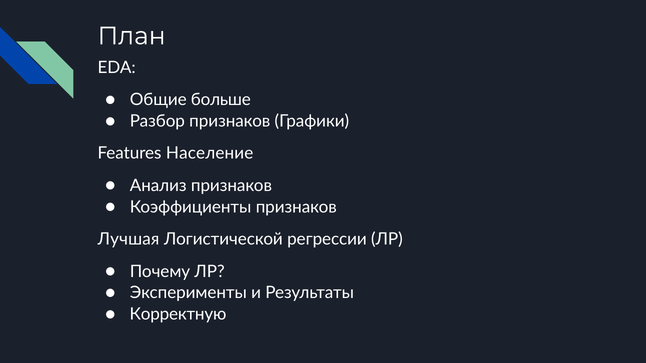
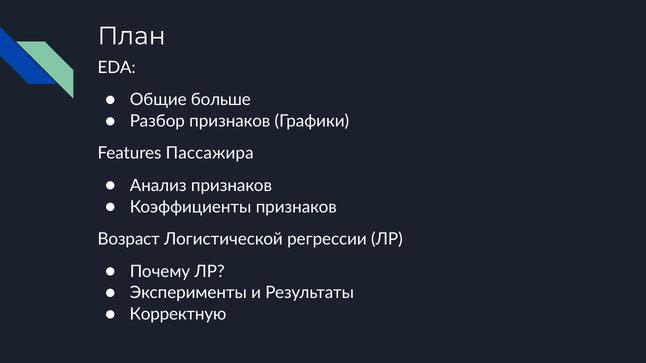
Население: Население -> Пассажира (210, 154)
Лучшая: Лучшая -> Возраст (129, 239)
